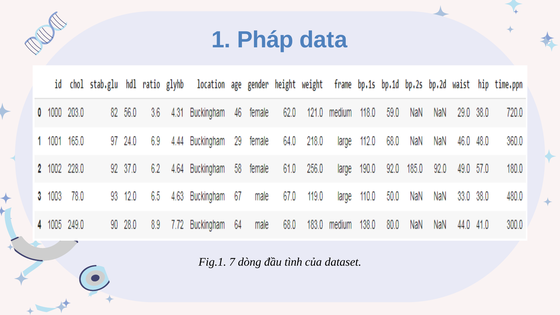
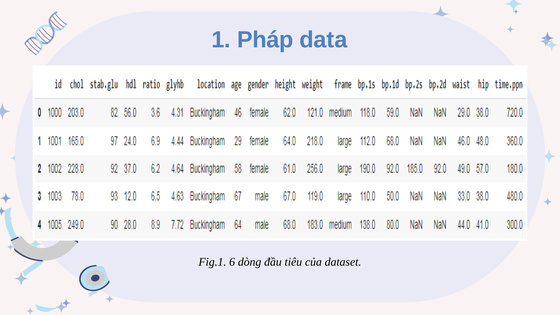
7: 7 -> 6 (232, 262)
tình: tình -> tiêu (293, 262)
